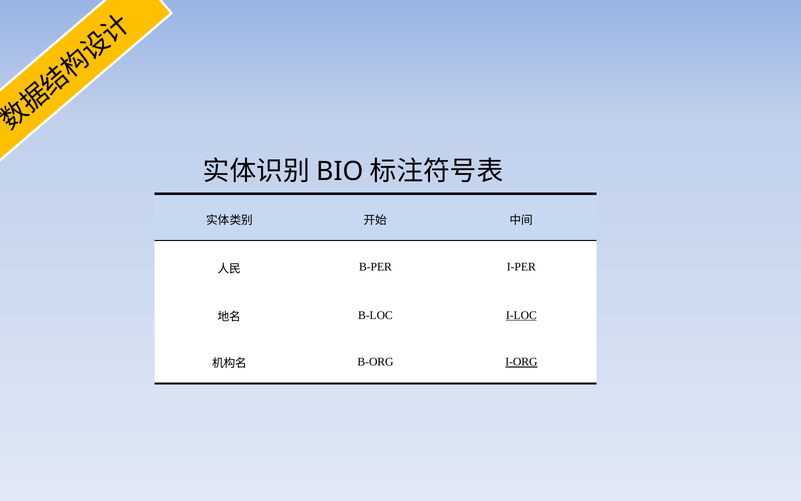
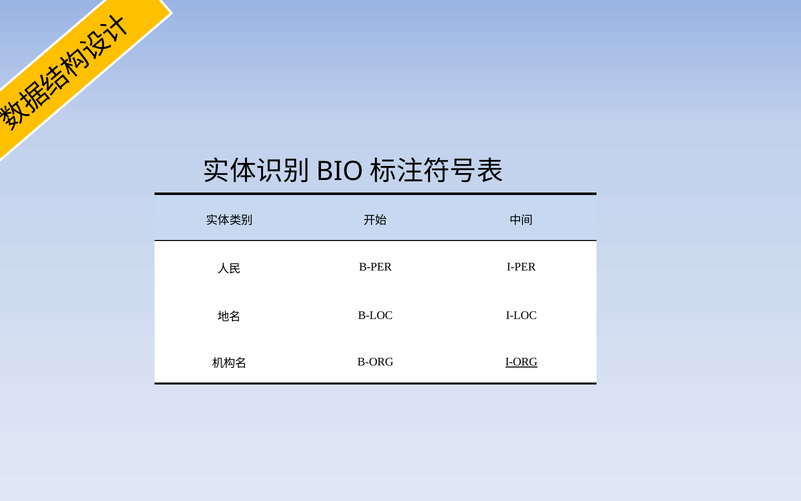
I-LOC underline: present -> none (521, 315)
